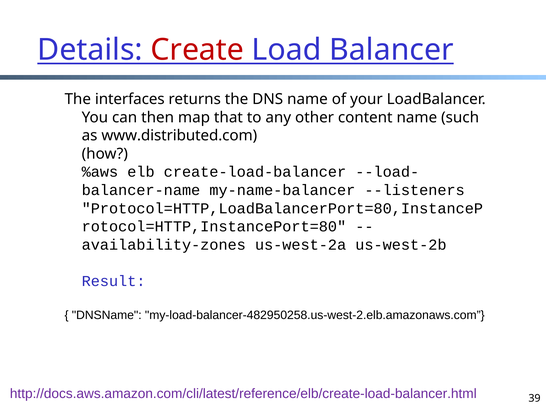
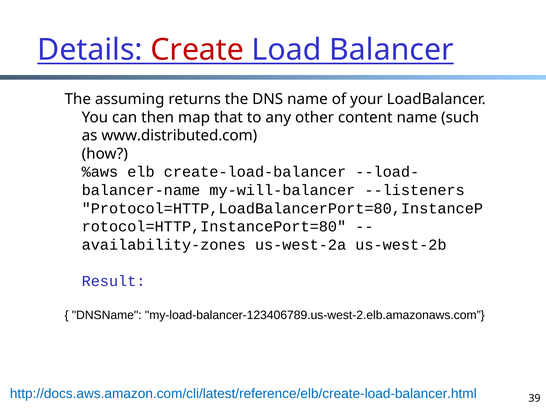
interfaces: interfaces -> assuming (130, 99)
my-name-balancer: my-name-balancer -> my-will-balancer (282, 190)
my-load-balancer-482950258.us-west-2.elb.amazonaws.com: my-load-balancer-482950258.us-west-2.elb.amazonaws.com -> my-load-balancer-123406789.us-west-2.elb.amazonaws.com (315, 316)
http://docs.aws.amazon.com/cli/latest/reference/elb/create-load-balancer.html colour: purple -> blue (243, 394)
